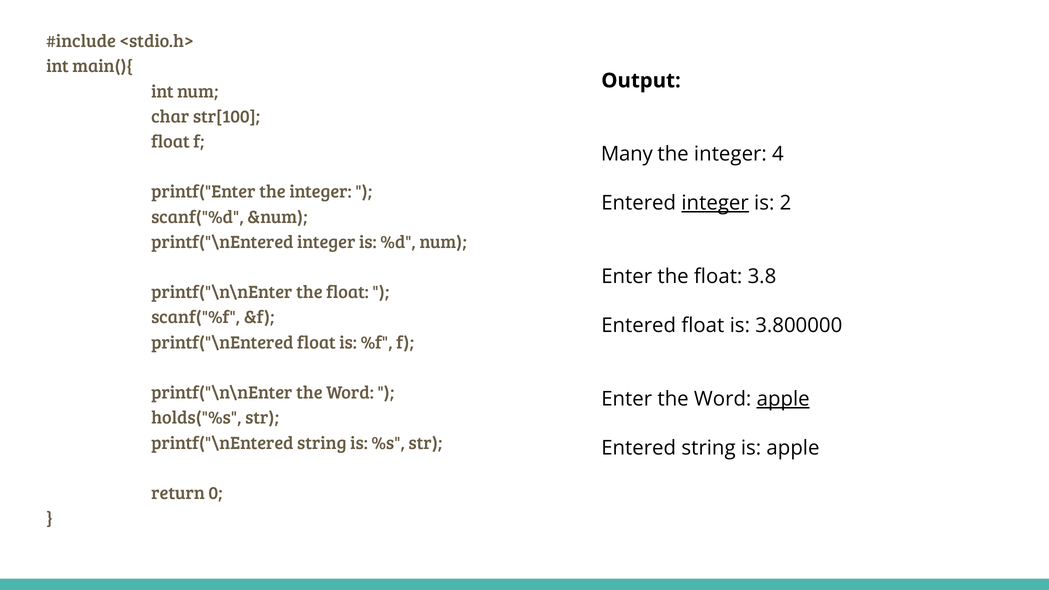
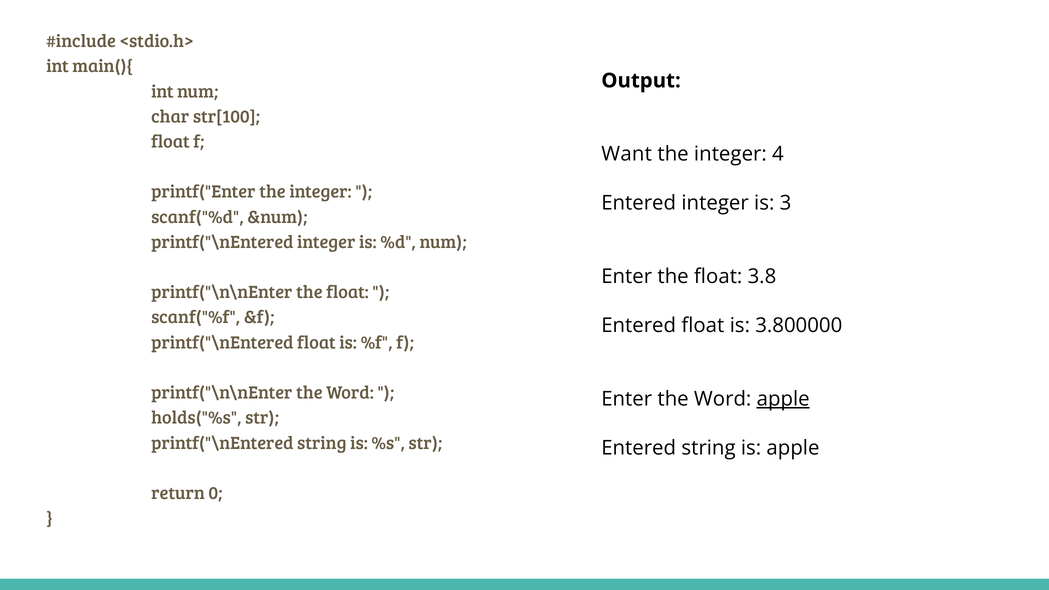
Many: Many -> Want (627, 154)
integer underline: present -> none (715, 203)
2: 2 -> 3 (786, 203)
